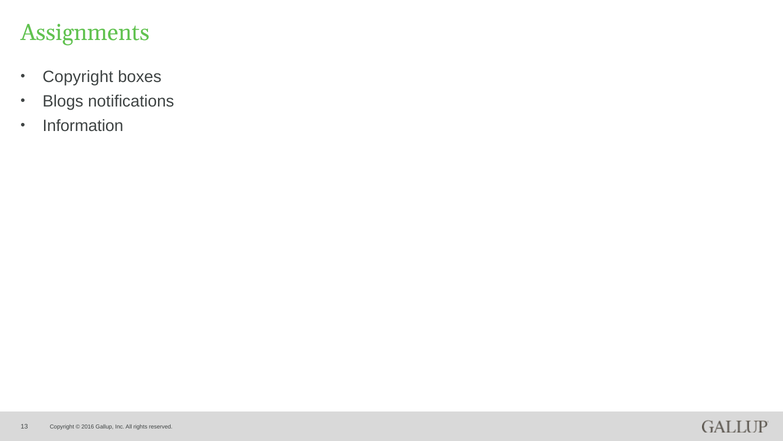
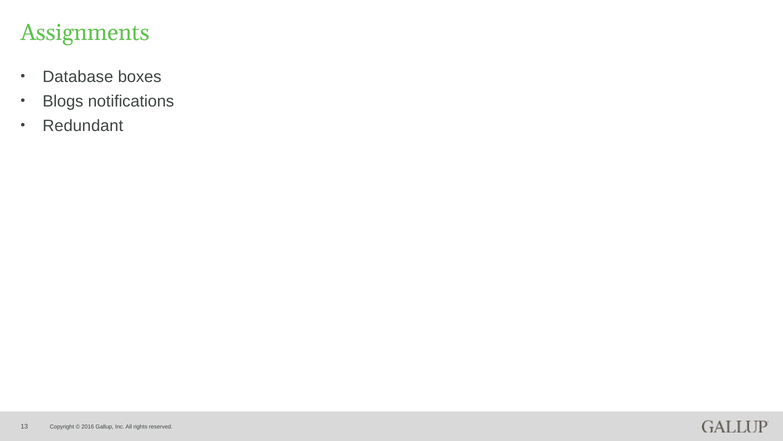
Copyright: Copyright -> Database (78, 77)
Information: Information -> Redundant (83, 126)
